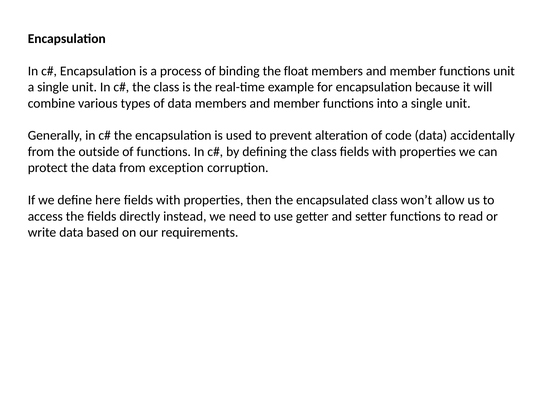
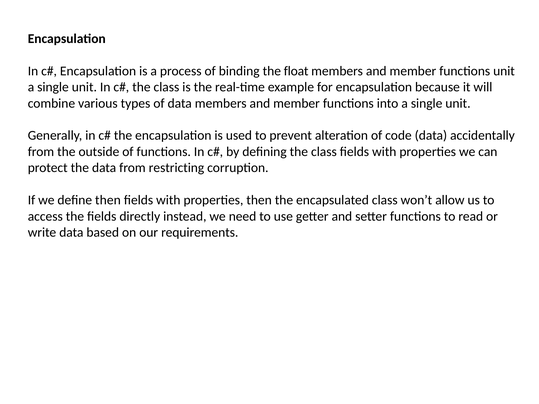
exception: exception -> restricting (176, 168)
define here: here -> then (108, 200)
